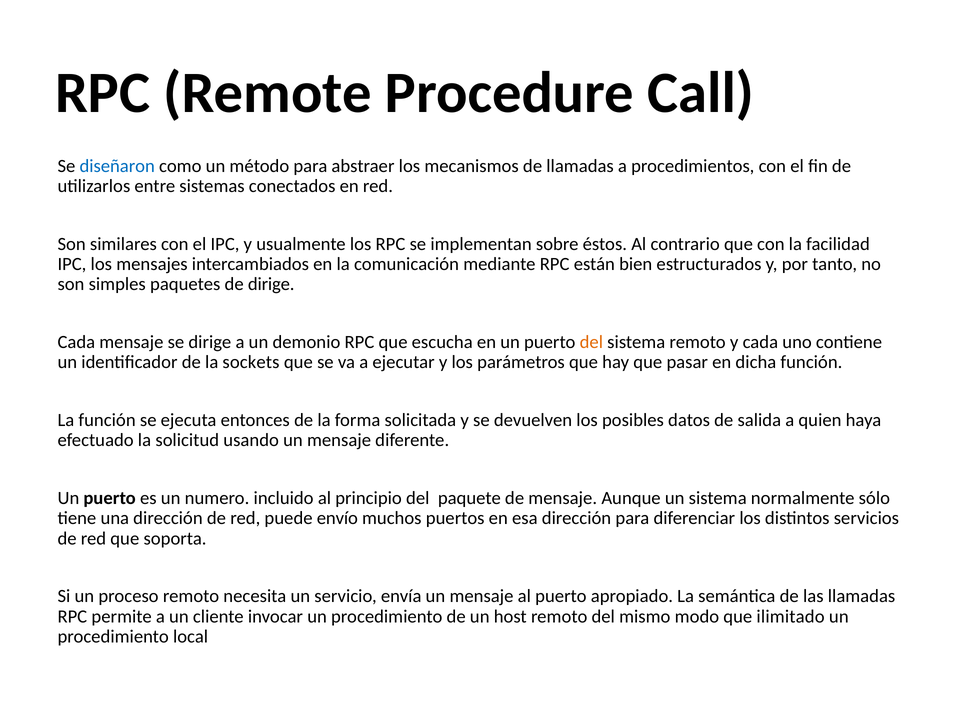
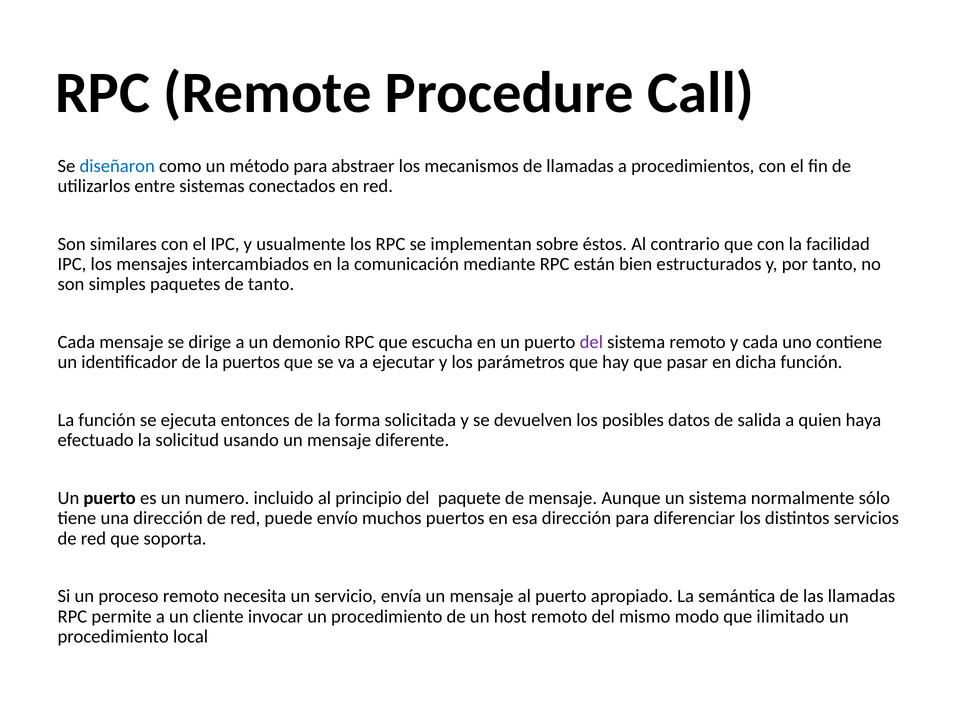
de dirige: dirige -> tanto (271, 284)
del colour: orange -> purple (591, 342)
la sockets: sockets -> puertos (251, 362)
